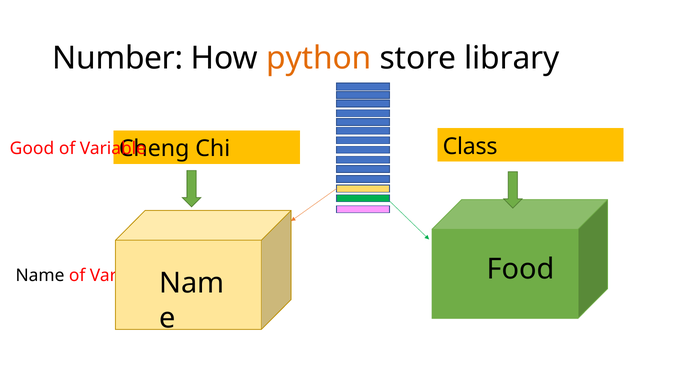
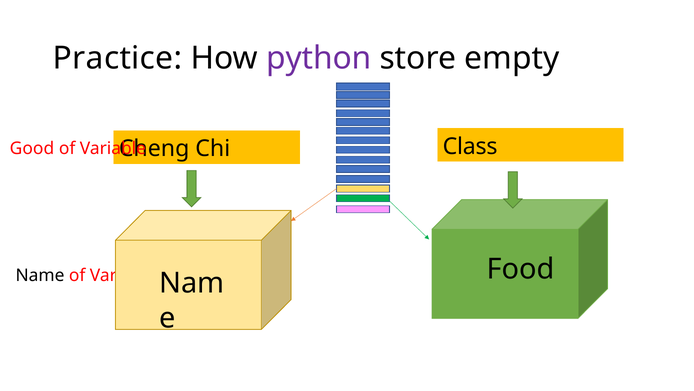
Number: Number -> Practice (118, 58)
python colour: orange -> purple (319, 58)
library: library -> empty (512, 58)
